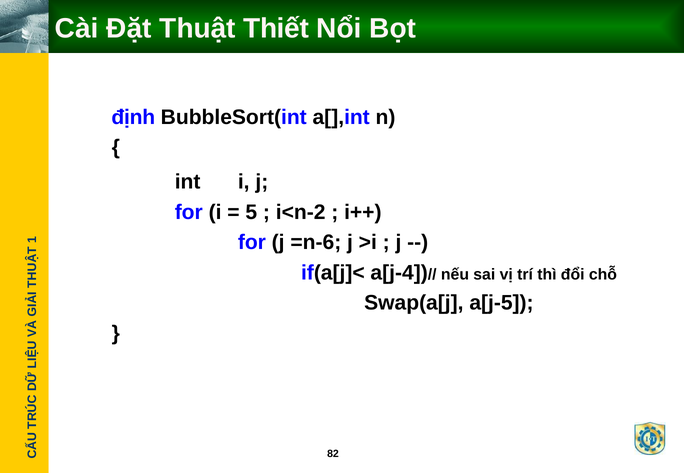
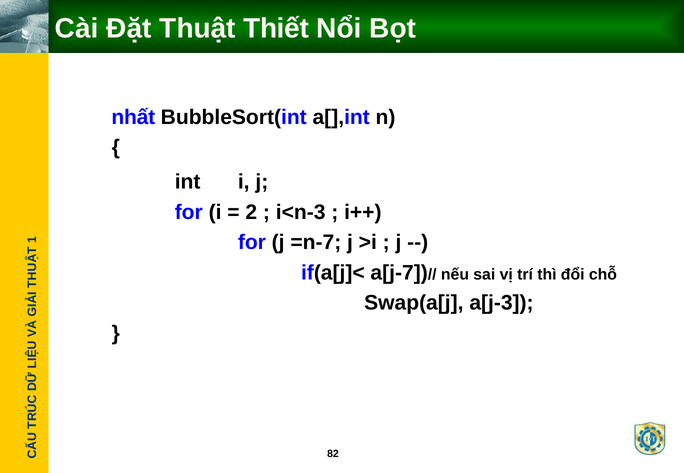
định: định -> nhất (133, 117)
5: 5 -> 2 (251, 212)
i<n-2: i<n-2 -> i<n-3 (301, 212)
=n-6: =n-6 -> =n-7 (316, 243)
a[j-4: a[j-4 -> a[j-7 (399, 273)
a[j-5: a[j-5 -> a[j-3 (502, 303)
